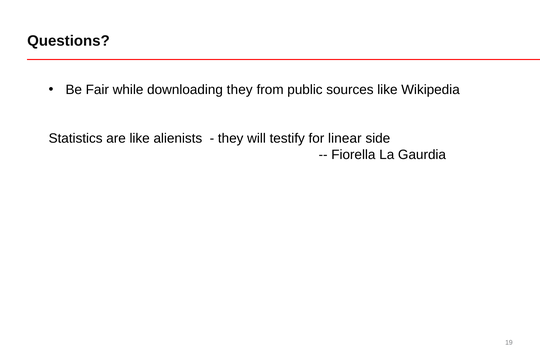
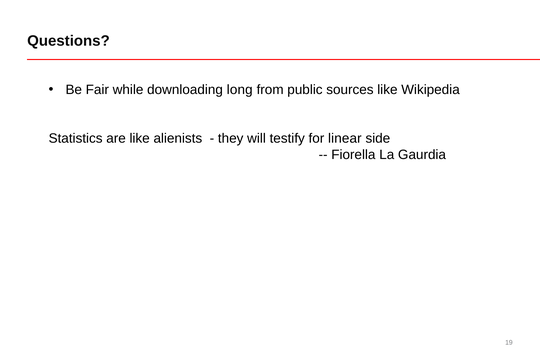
downloading they: they -> long (240, 90)
